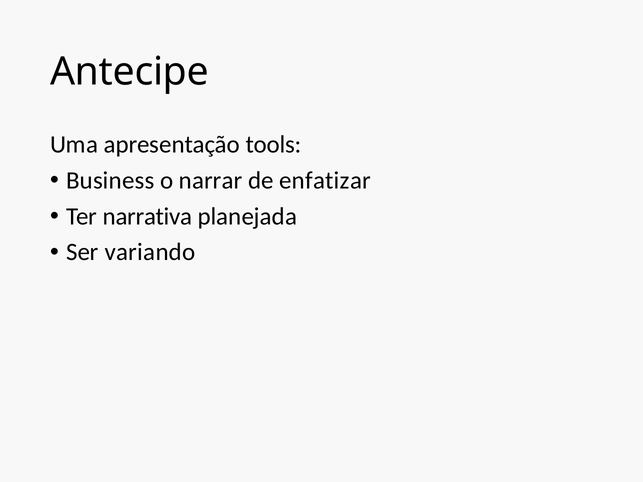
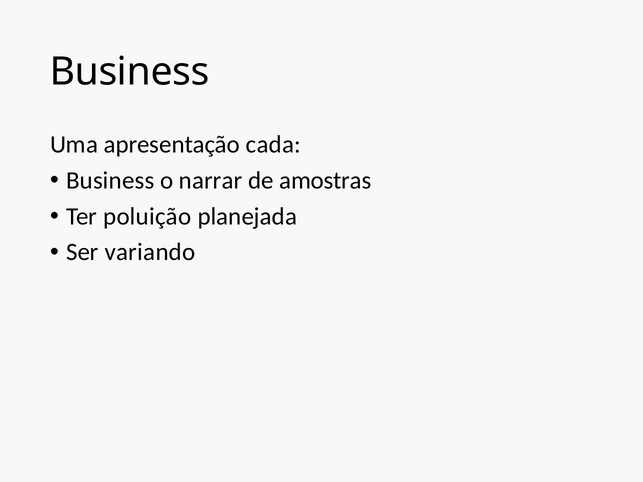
Antecipe: Antecipe -> Business (130, 72)
tools: tools -> cada (273, 145)
enfatizar: enfatizar -> amostras (325, 181)
narrativa: narrativa -> poluição (147, 216)
